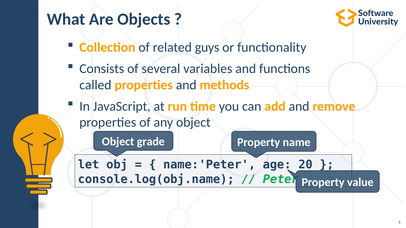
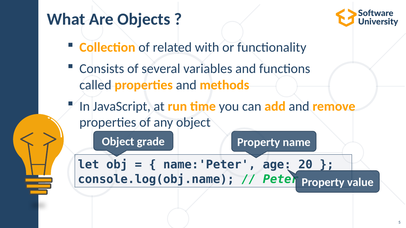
guys: guys -> with (207, 48)
